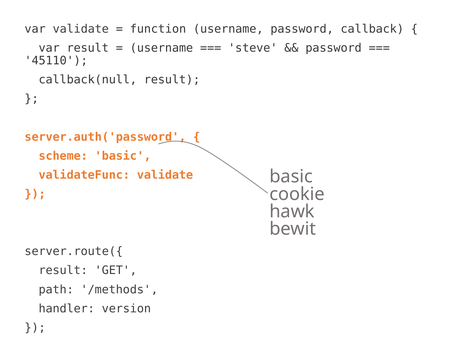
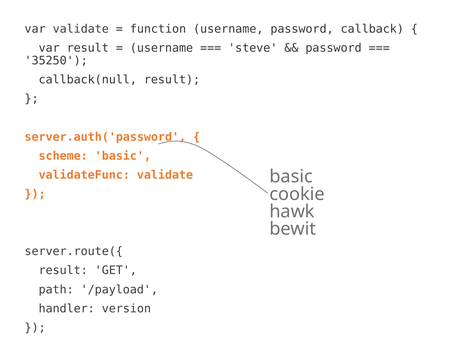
45110: 45110 -> 35250 (56, 61)
/methods: /methods -> /payload (119, 290)
